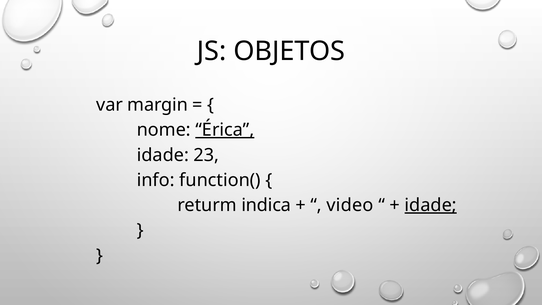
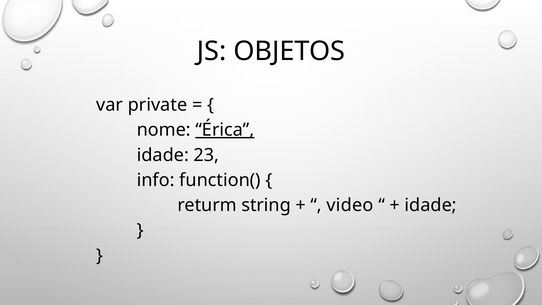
margin: margin -> private (157, 105)
indica: indica -> string (266, 205)
idade underline: present -> none (431, 205)
